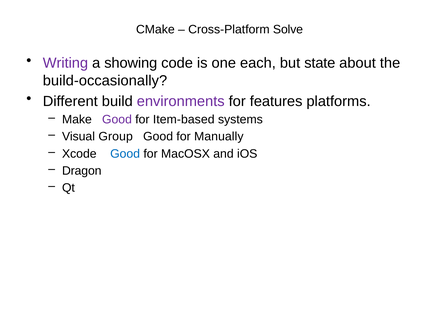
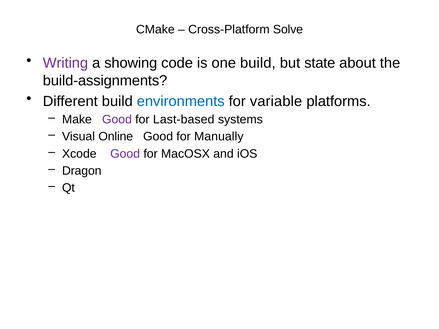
one each: each -> build (258, 63)
build-occasionally: build-occasionally -> build-assignments (105, 81)
environments colour: purple -> blue (181, 101)
features: features -> variable (276, 101)
Item-based: Item-based -> Last-based (184, 120)
Group: Group -> Online (116, 137)
Good colour: blue -> purple (125, 154)
